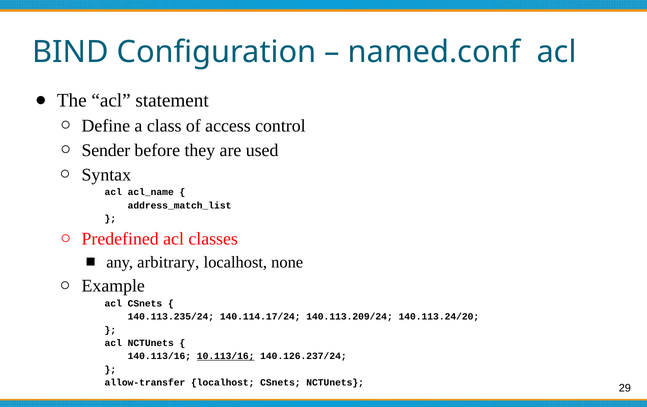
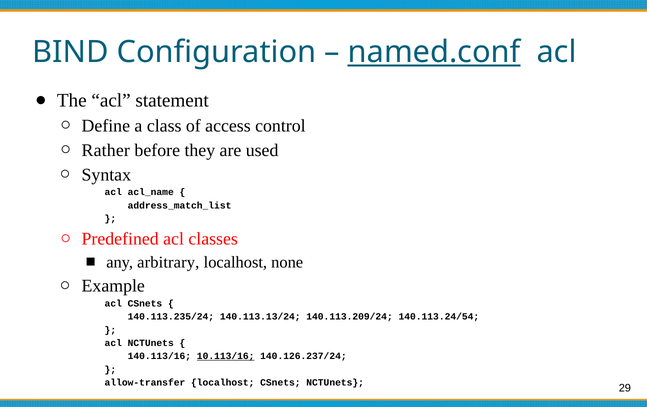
named.conf underline: none -> present (434, 52)
Sender: Sender -> Rather (106, 150)
140.114.17/24: 140.114.17/24 -> 140.113.13/24 (260, 317)
140.113.24/20: 140.113.24/20 -> 140.113.24/54 (439, 317)
